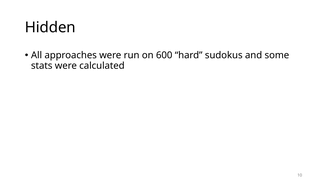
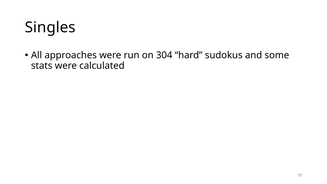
Hidden: Hidden -> Singles (50, 27)
600: 600 -> 304 (164, 55)
